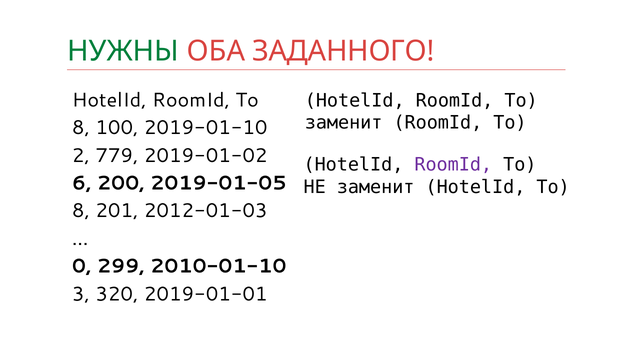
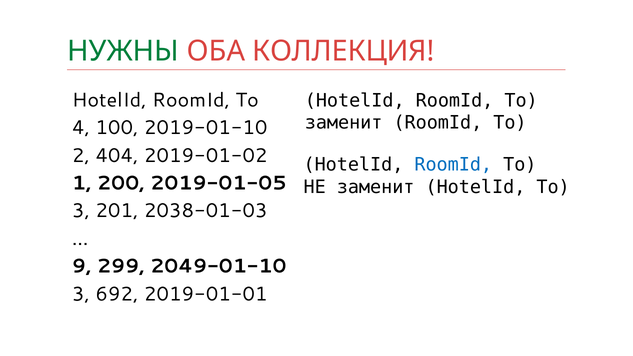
ЗАДАННОГО: ЗАДАННОГО -> КОЛЛЕКЦИЯ (343, 51)
8: 8 -> 4 (81, 128)
779: 779 -> 404 (117, 156)
RoomId colour: purple -> blue (453, 165)
6: 6 -> 1 (82, 183)
8: 8 -> 3 (81, 211)
2012-01-03: 2012-01-03 -> 2038-01-03 (206, 211)
0: 0 -> 9 (82, 266)
2010-01-10: 2010-01-10 -> 2049-01-10 (218, 266)
320: 320 -> 692 (117, 294)
